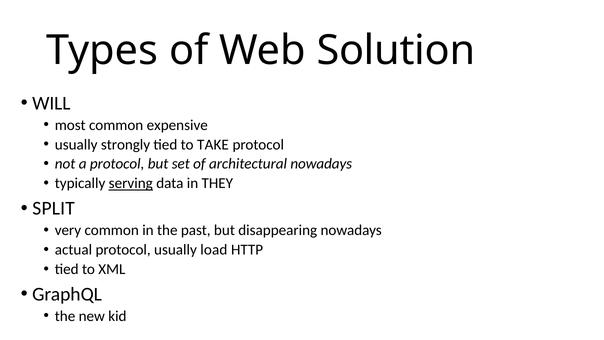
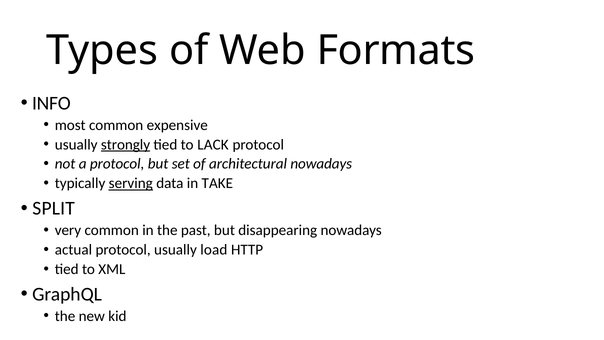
Solution: Solution -> Formats (396, 51)
WILL: WILL -> INFO (51, 103)
strongly underline: none -> present (126, 144)
TAKE: TAKE -> LACK (213, 144)
THEY: THEY -> TAKE (217, 183)
